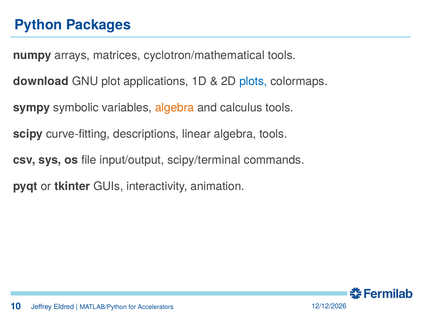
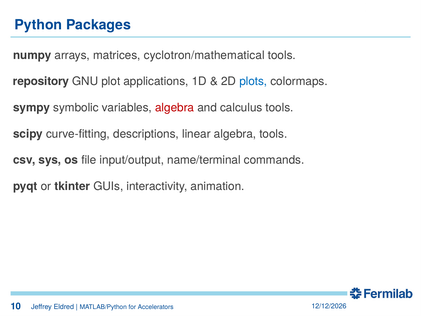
download: download -> repository (41, 81)
algebra colour: orange -> red (175, 108)
scipy/terminal: scipy/terminal -> name/terminal (204, 160)
